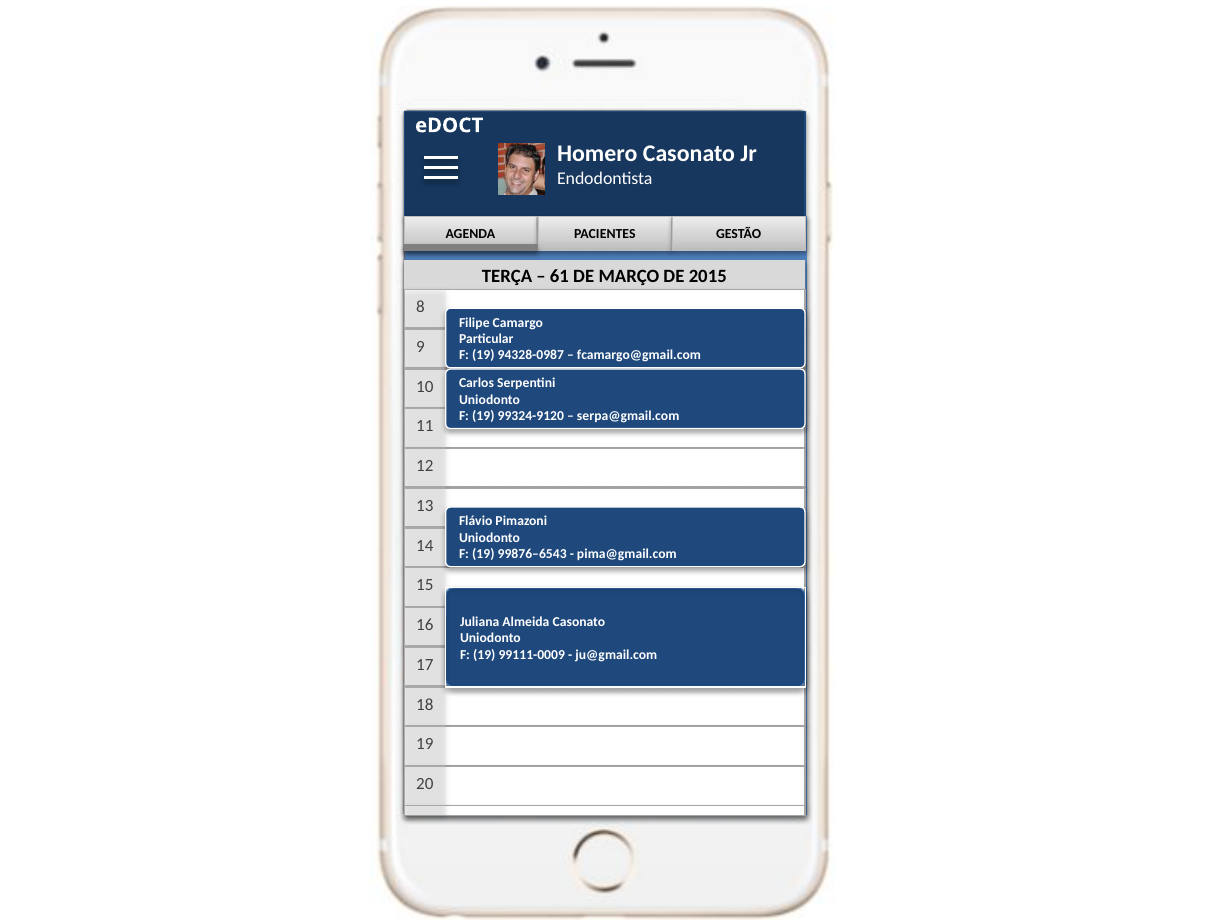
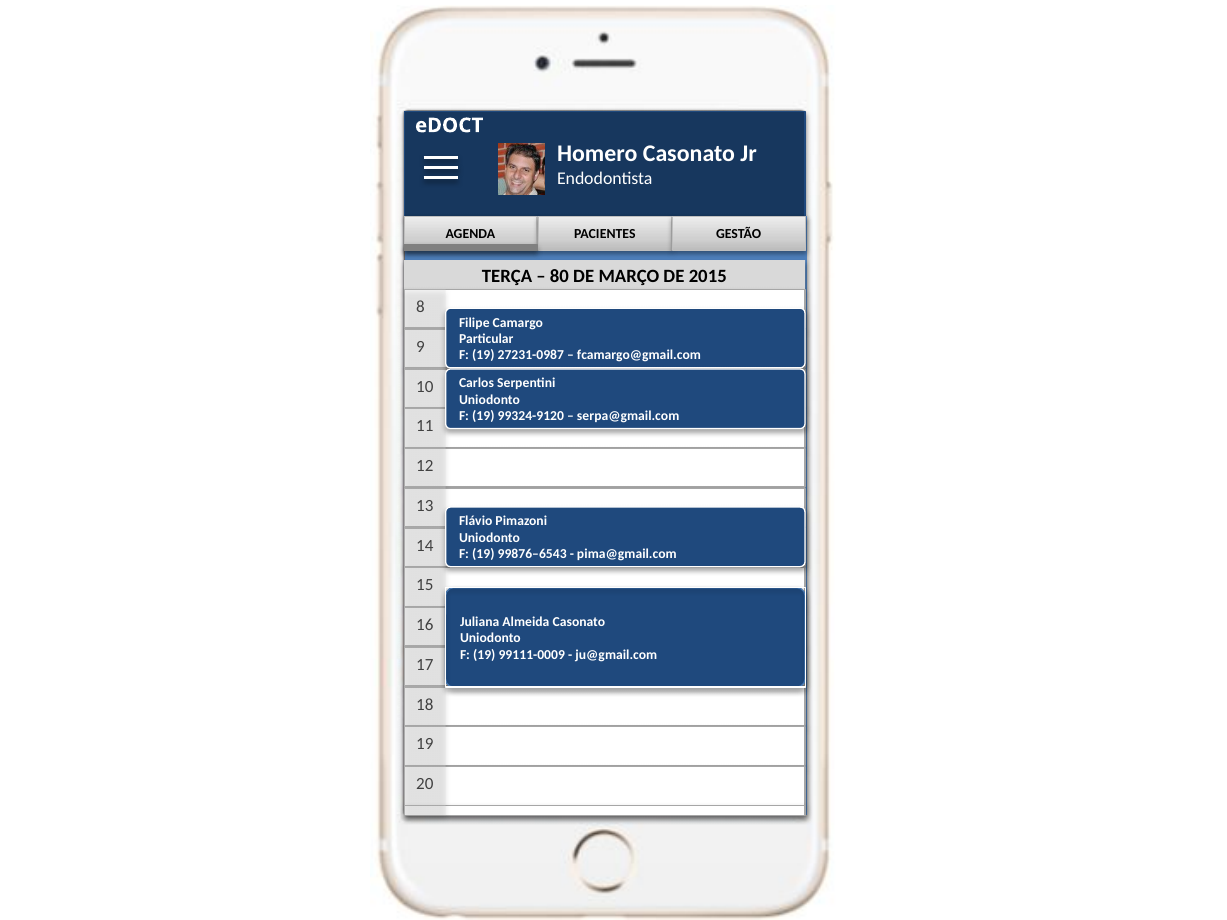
61: 61 -> 80 (559, 276)
94328-0987: 94328-0987 -> 27231-0987 (531, 355)
